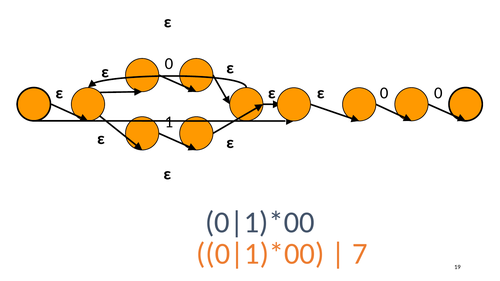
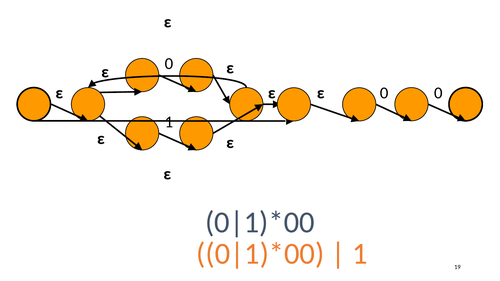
7: 7 -> 1 (360, 254)
